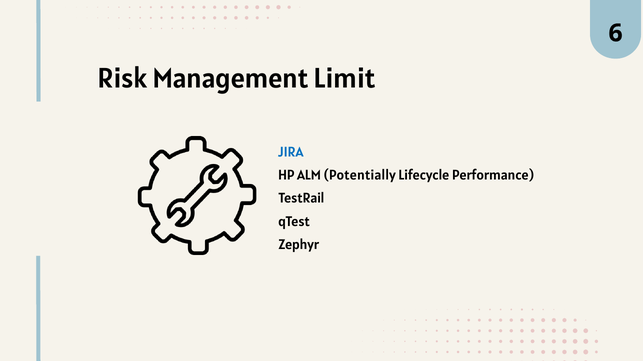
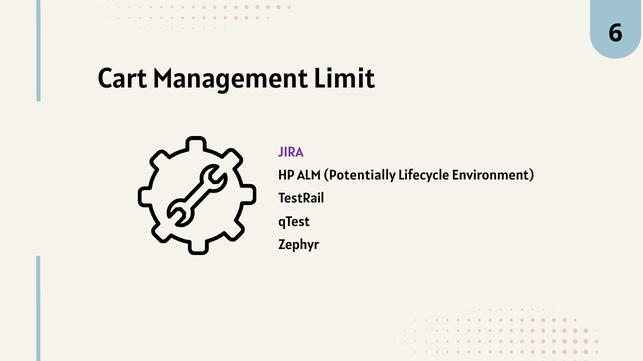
Risk: Risk -> Cart (123, 79)
JIRA colour: blue -> purple (291, 152)
Performance: Performance -> Environment (493, 176)
